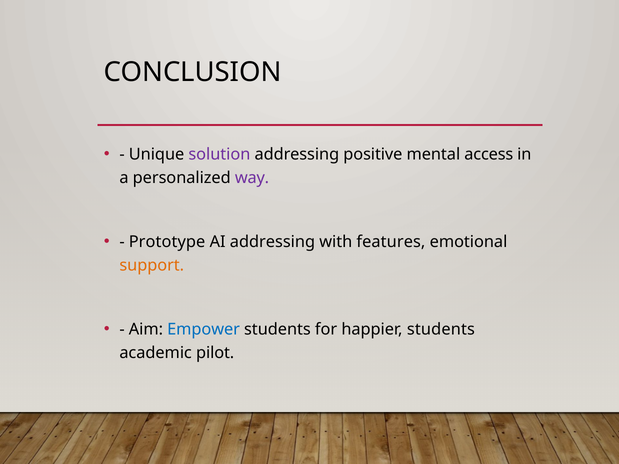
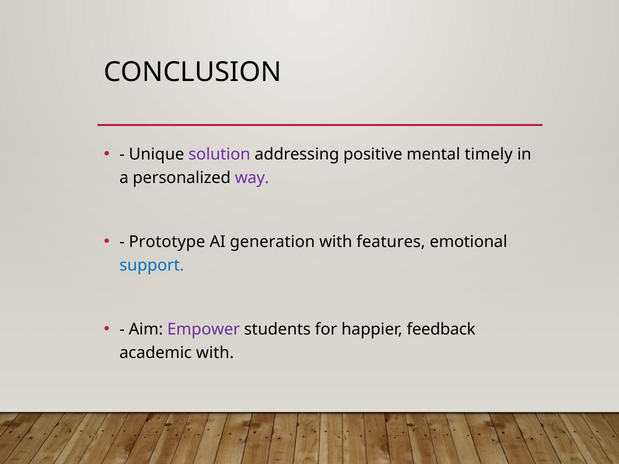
access: access -> timely (489, 154)
AI addressing: addressing -> generation (272, 242)
support colour: orange -> blue (152, 266)
Empower colour: blue -> purple (204, 330)
happier students: students -> feedback (441, 330)
academic pilot: pilot -> with (215, 353)
